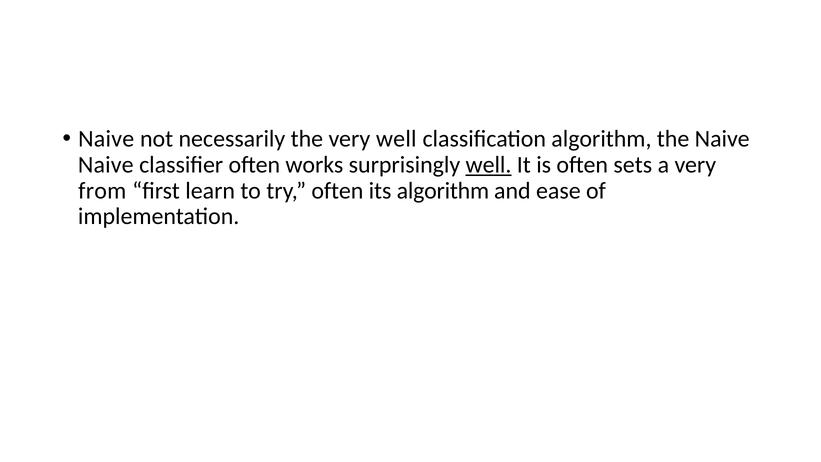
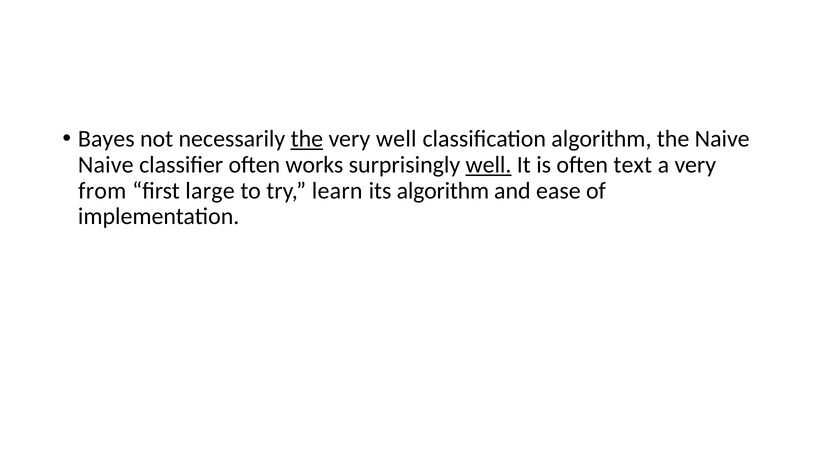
Naive: Naive -> Bayes (106, 139)
the underline: none -> present (307, 139)
sets: sets -> text (633, 165)
learn: learn -> large (210, 191)
try often: often -> learn (337, 191)
